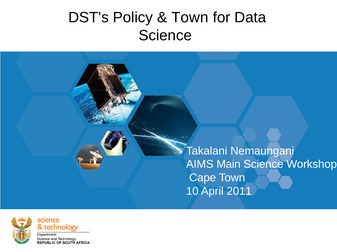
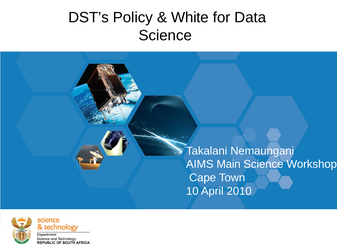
Town: Town -> White (190, 18)
2011: 2011 -> 2010 (239, 192)
